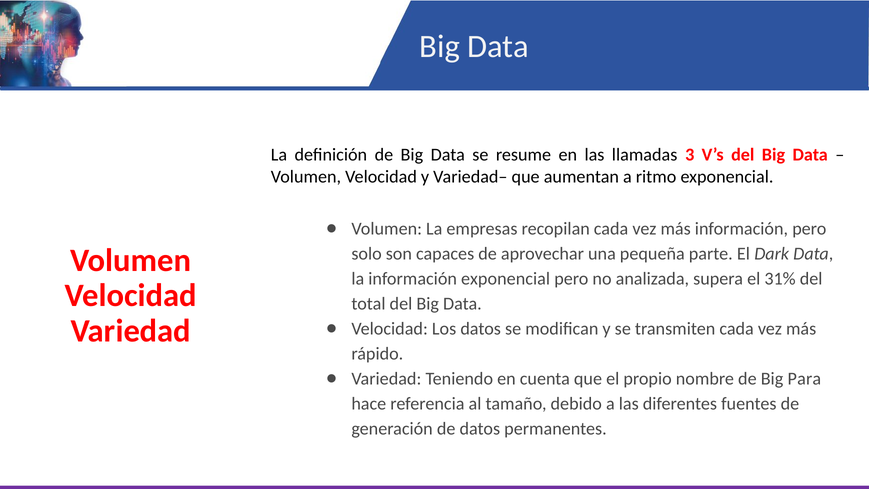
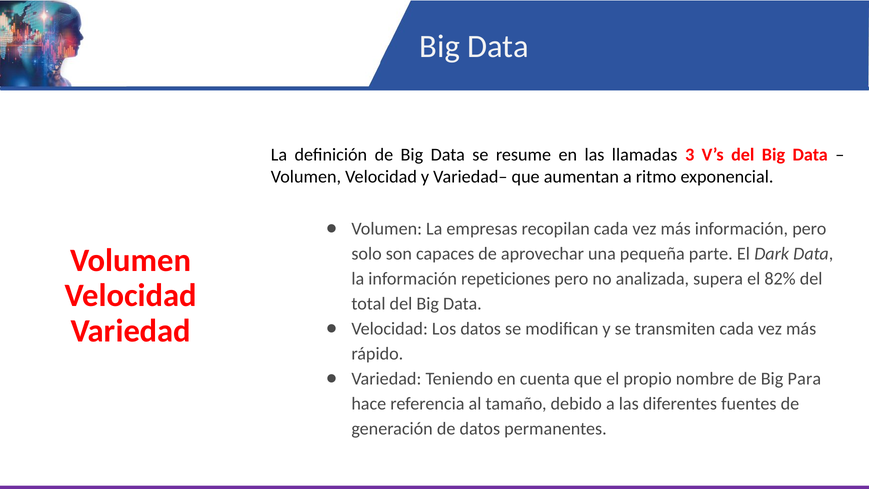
información exponencial: exponencial -> repeticiones (506, 279)
31%: 31% -> 82% (780, 279)
